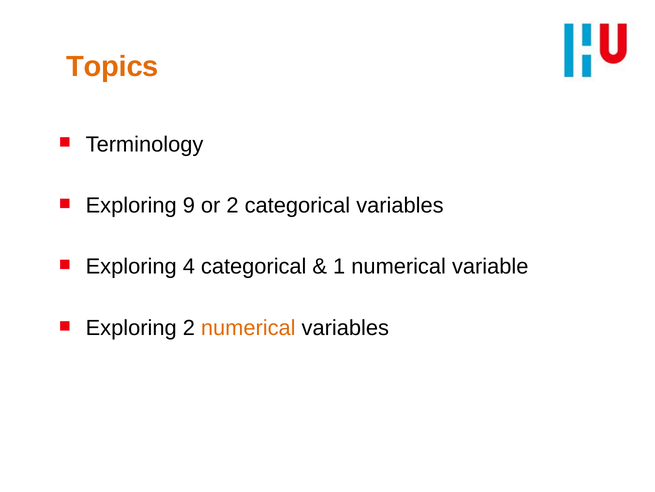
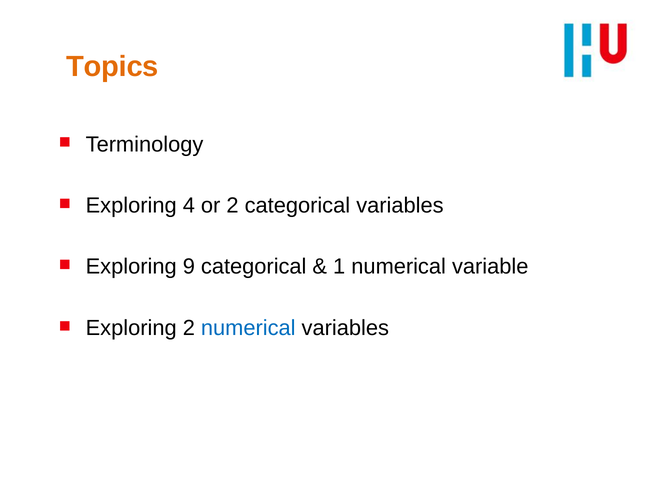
9: 9 -> 4 (189, 205)
4: 4 -> 9 (189, 266)
numerical colour: orange -> blue (248, 327)
